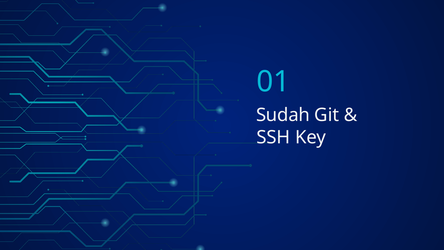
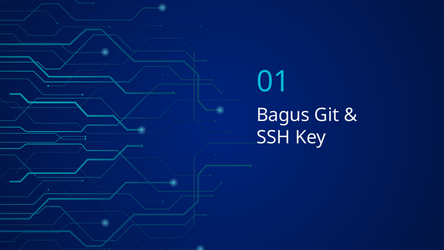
Sudah: Sudah -> Bagus (283, 115)
